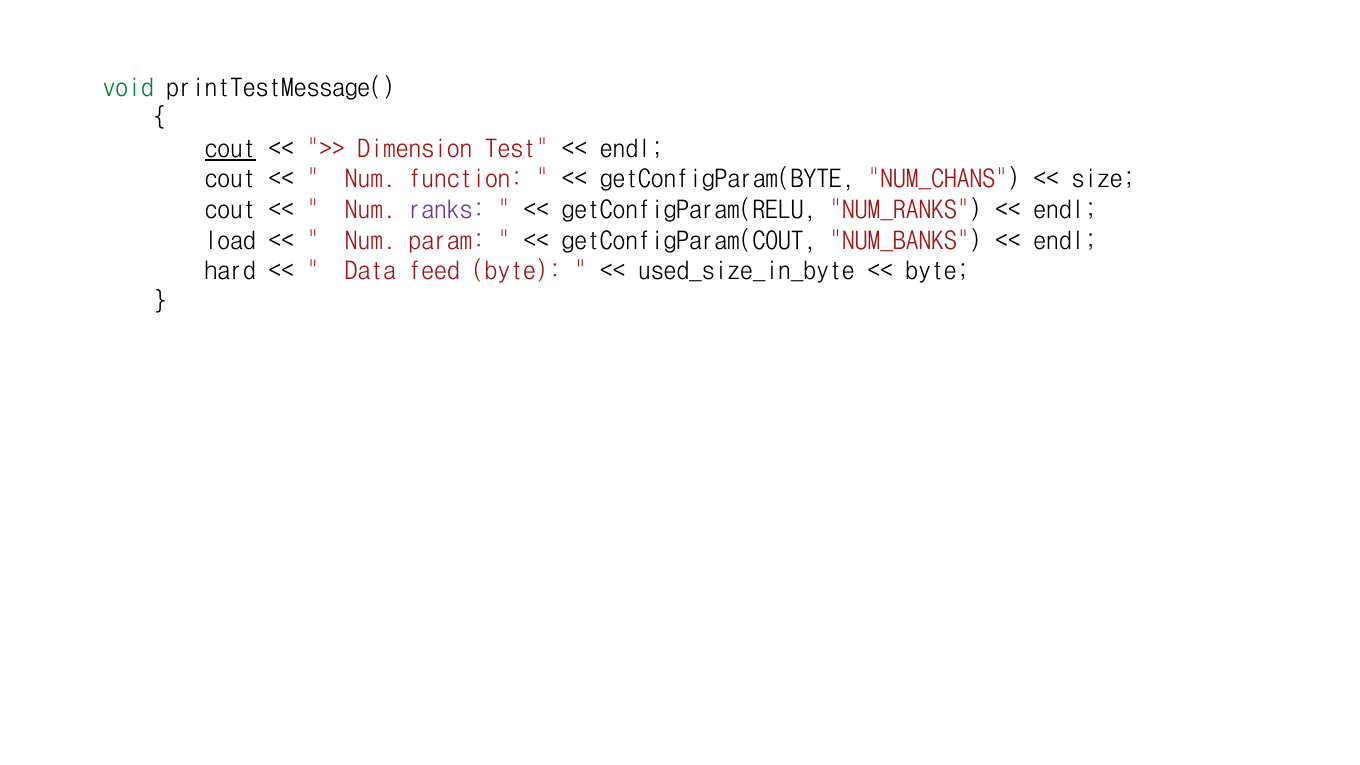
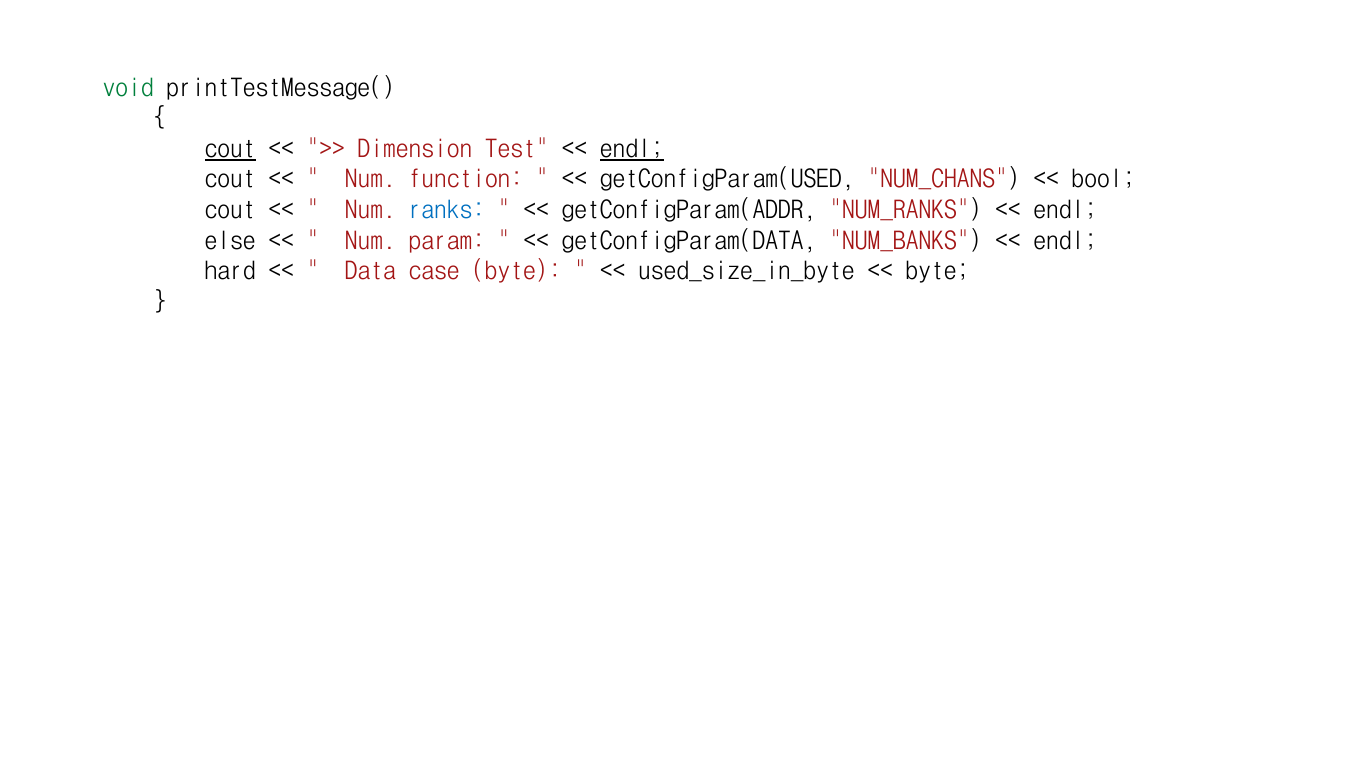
endl underline: none -> present (632, 149)
getConfigParam(BYTE: getConfigParam(BYTE -> getConfigParam(USED (727, 179)
size: size -> bool (1104, 179)
ranks colour: purple -> blue (447, 210)
getConfigParam(RELU: getConfigParam(RELU -> getConfigParam(ADDR (689, 210)
load: load -> else (230, 241)
getConfigParam(COUT: getConfigParam(COUT -> getConfigParam(DATA (689, 241)
feed: feed -> case (434, 271)
